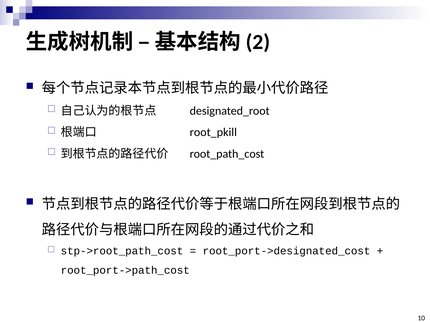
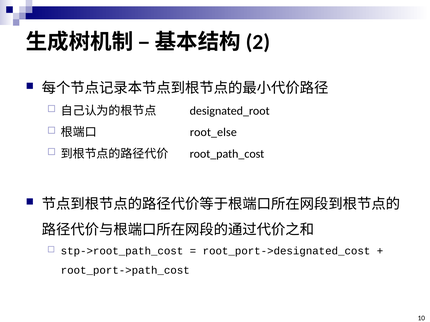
root_pkill: root_pkill -> root_else (213, 133)
